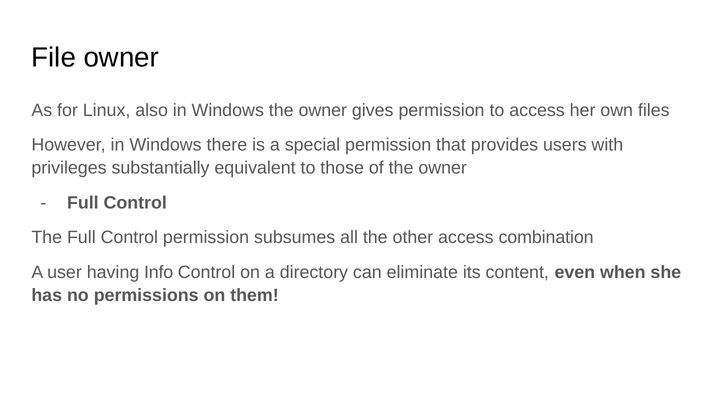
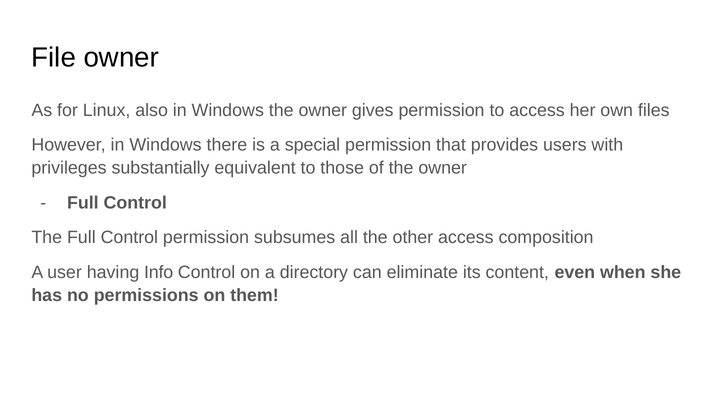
combination: combination -> composition (546, 238)
